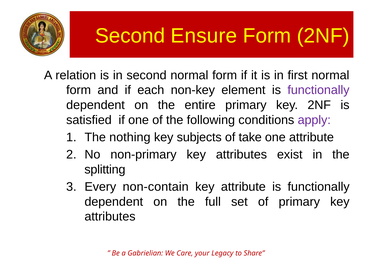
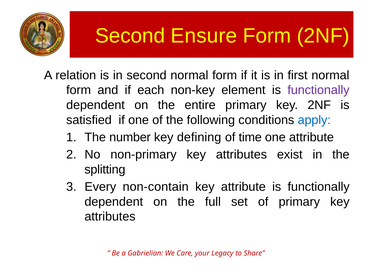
apply colour: purple -> blue (314, 120)
nothing: nothing -> number (130, 137)
subjects: subjects -> defining (199, 137)
take: take -> time (250, 137)
